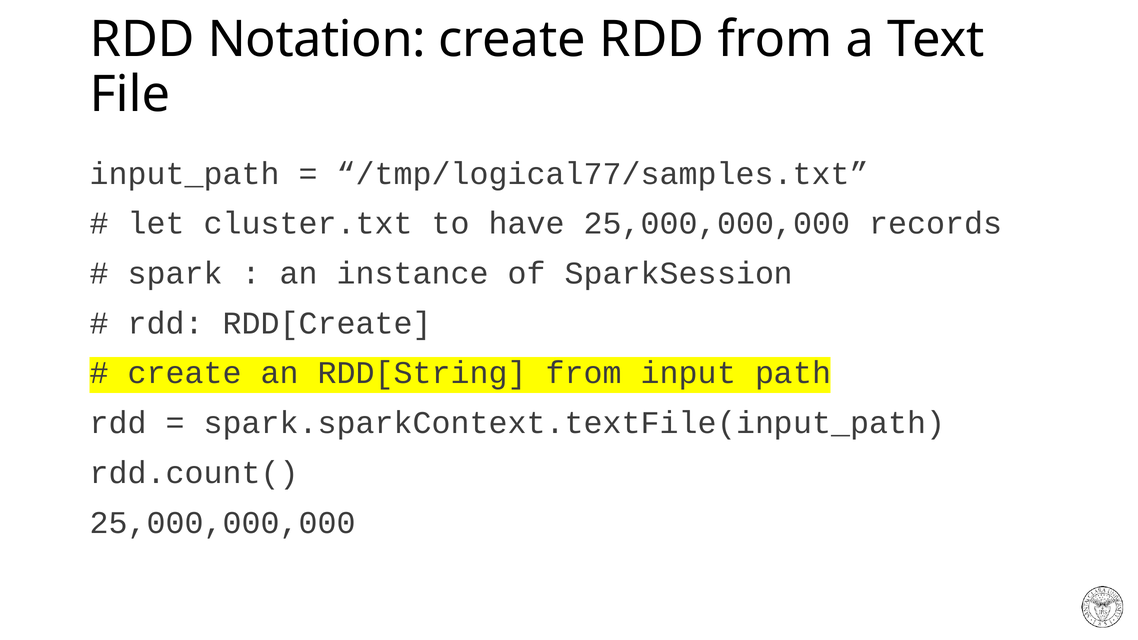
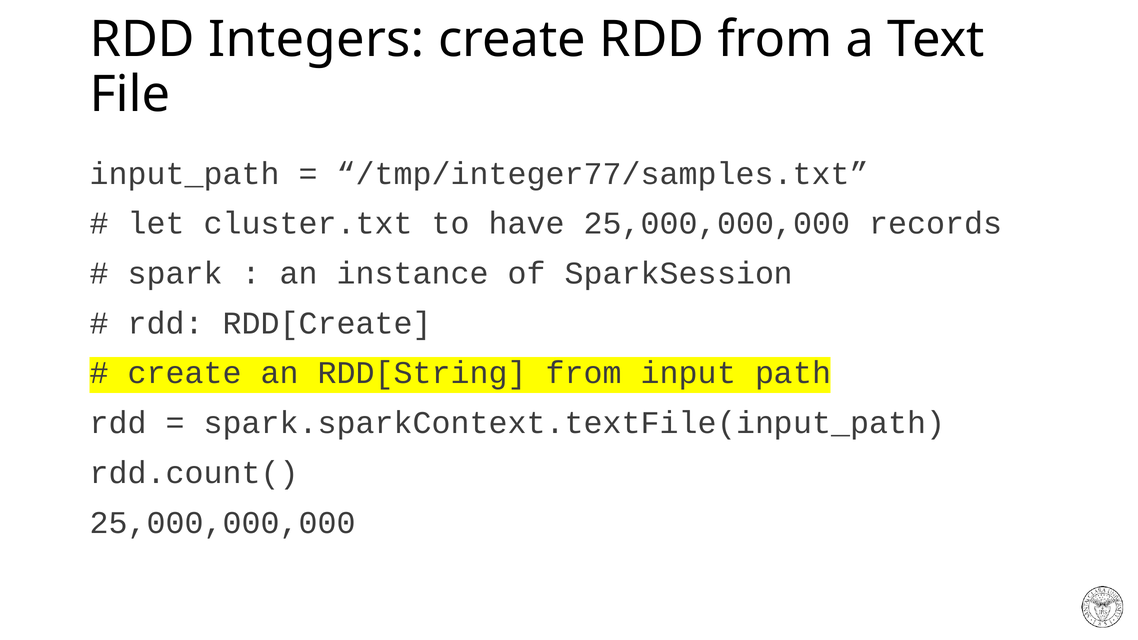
Notation: Notation -> Integers (316, 40)
/tmp/logical77/samples.txt: /tmp/logical77/samples.txt -> /tmp/integer77/samples.txt (603, 174)
